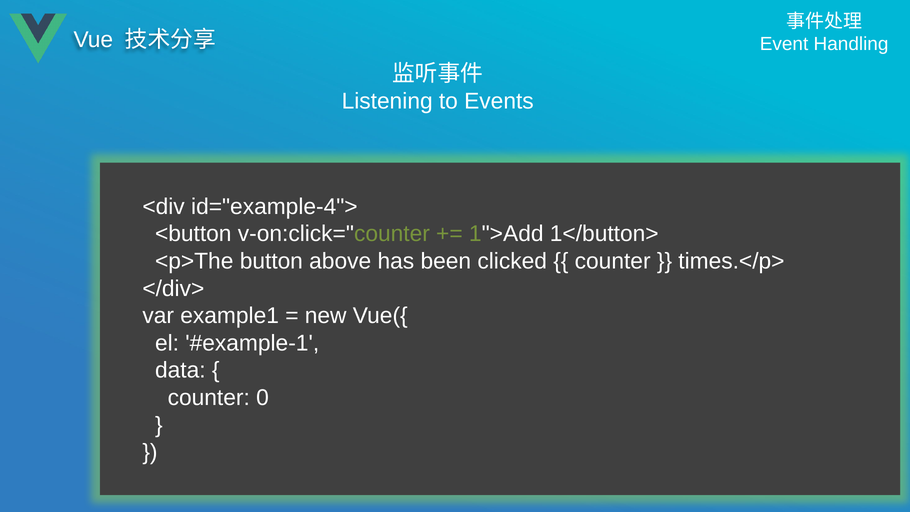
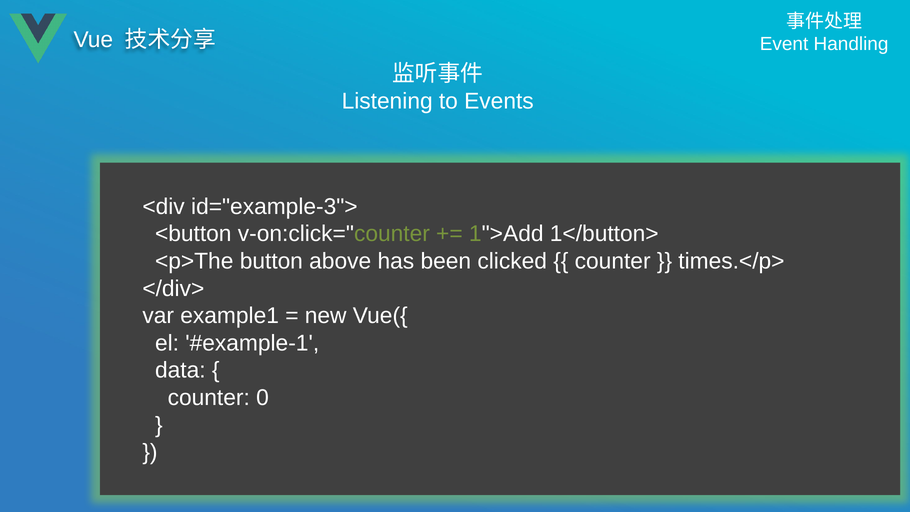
id="example-4">: id="example-4"> -> id="example-3"> (274, 207)
